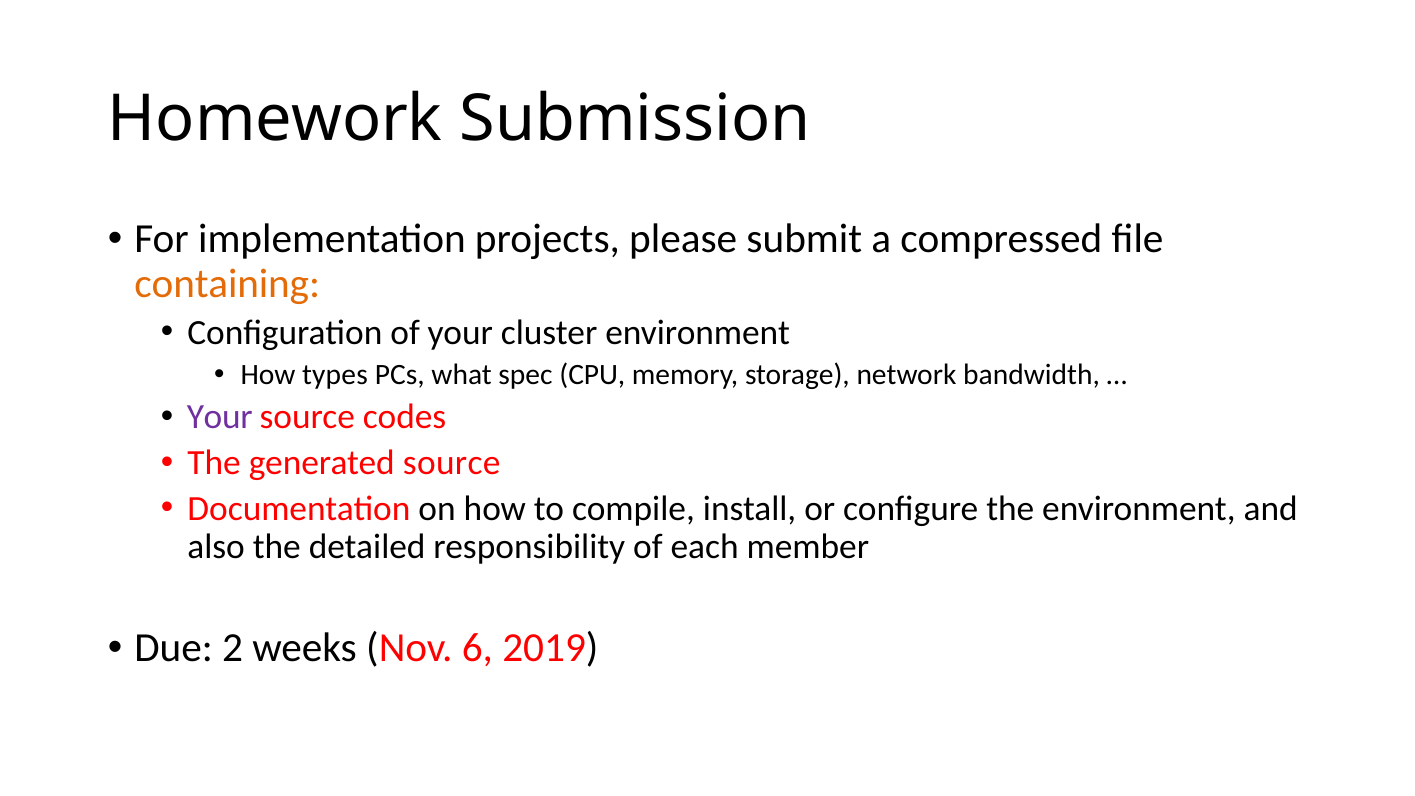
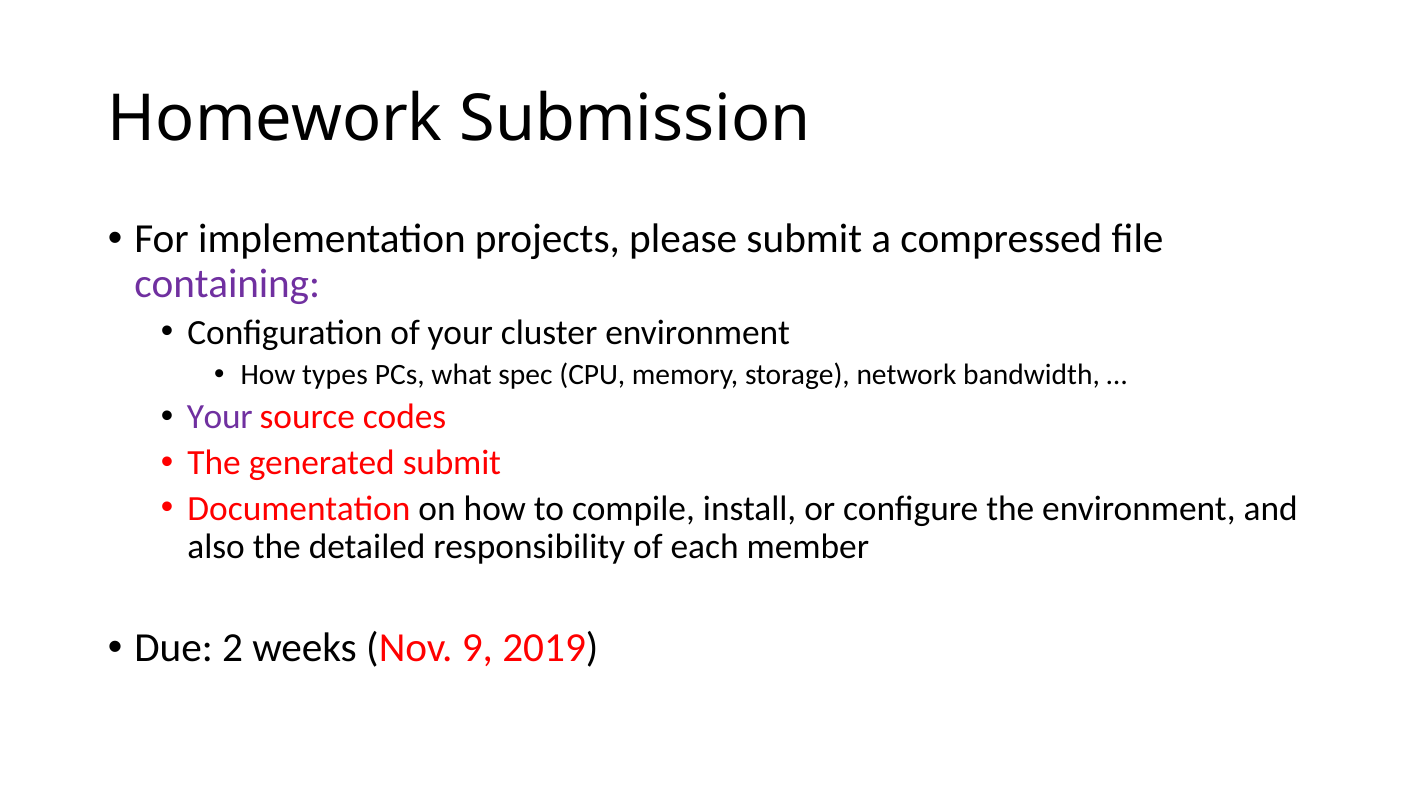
containing colour: orange -> purple (227, 284)
generated source: source -> submit (452, 463)
6: 6 -> 9 (477, 648)
